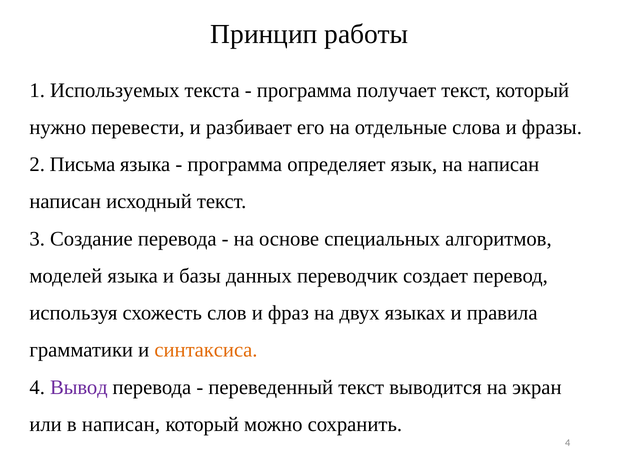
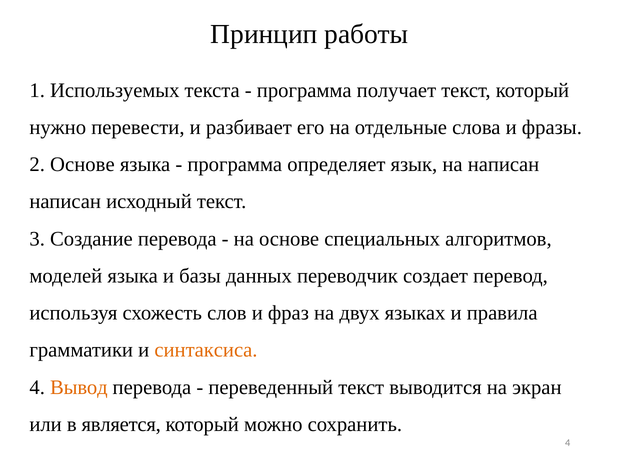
2 Письма: Письма -> Основе (82, 165)
Вывод colour: purple -> orange (79, 387)
в написан: написан -> является (121, 425)
